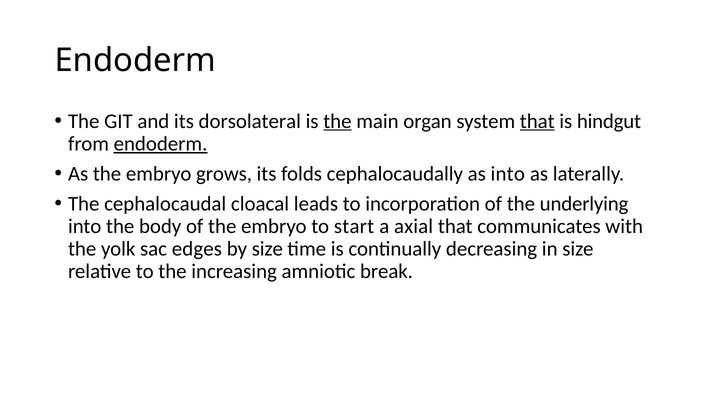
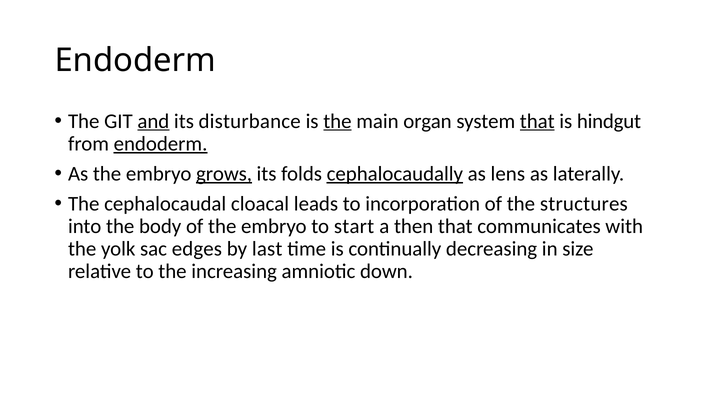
and underline: none -> present (153, 121)
dorsolateral: dorsolateral -> disturbance (250, 121)
grows underline: none -> present (224, 174)
cephalocaudally underline: none -> present (395, 174)
as into: into -> lens (508, 174)
underlying: underlying -> structures (584, 204)
axial: axial -> then (414, 226)
by size: size -> last (267, 249)
break: break -> down (386, 271)
